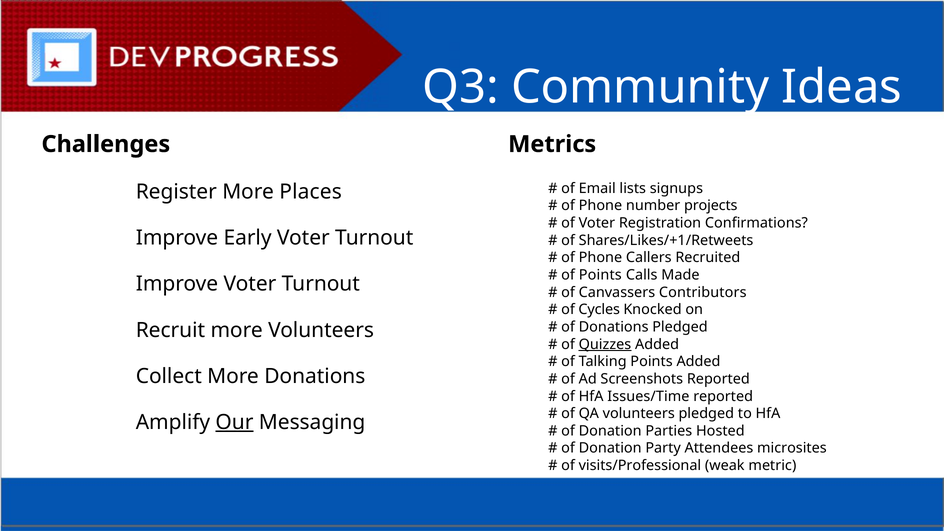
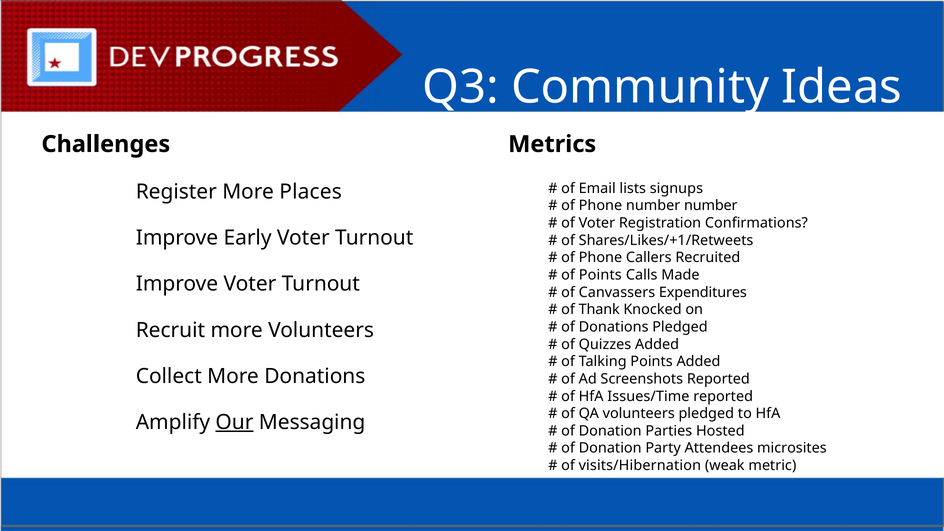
number projects: projects -> number (711, 206)
Contributors: Contributors -> Expenditures (703, 292)
Cycles: Cycles -> Thank (599, 310)
Quizzes underline: present -> none (605, 344)
visits/Professional: visits/Professional -> visits/Hibernation (640, 466)
